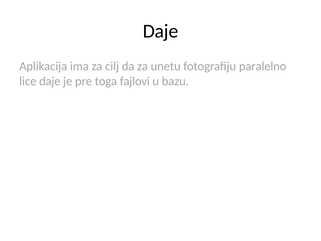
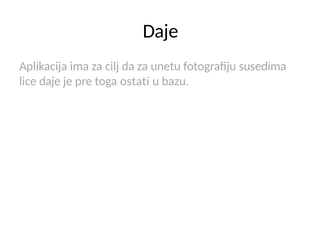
paralelno: paralelno -> susedima (263, 66)
fajlovi: fajlovi -> ostati (135, 81)
